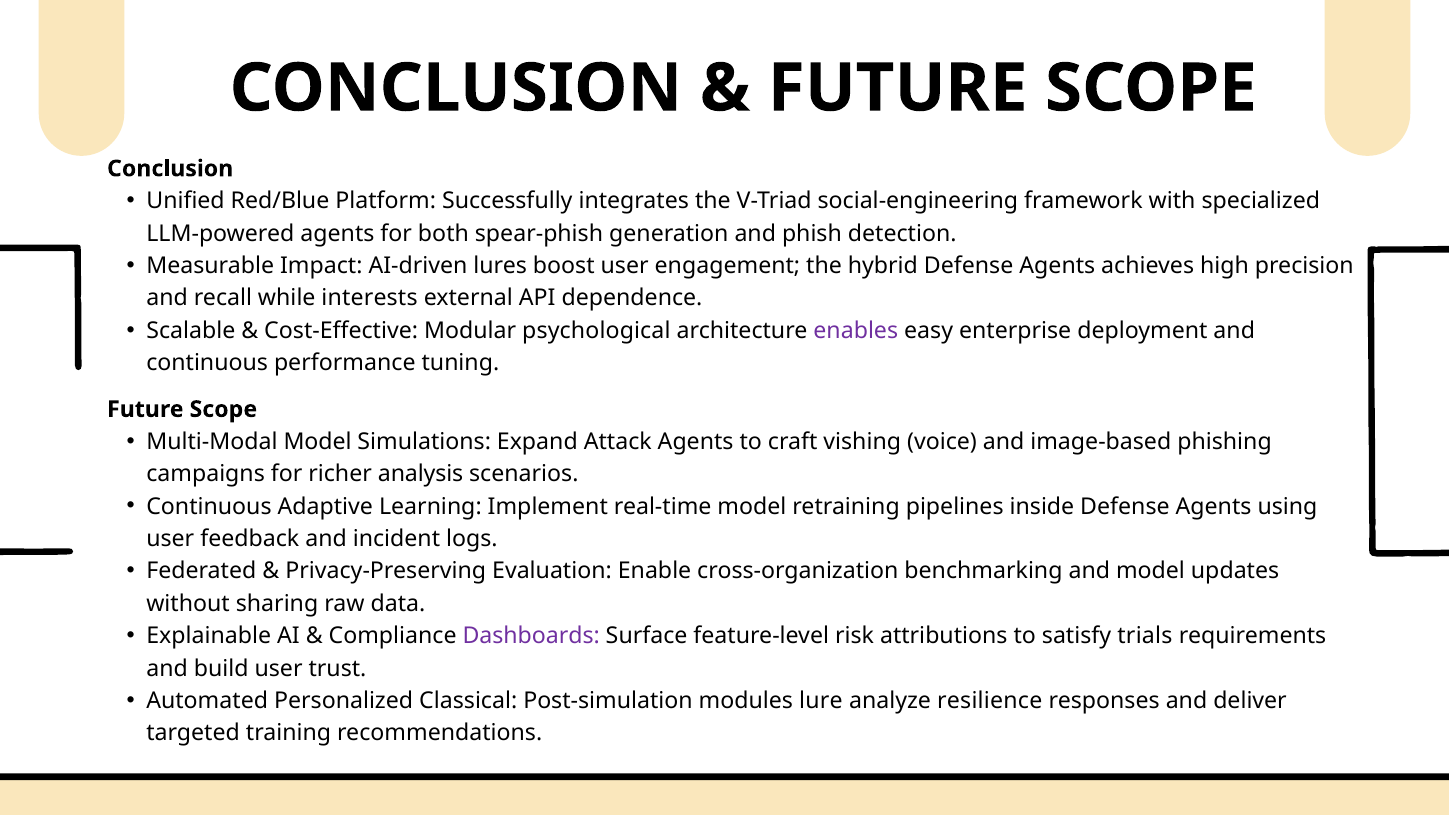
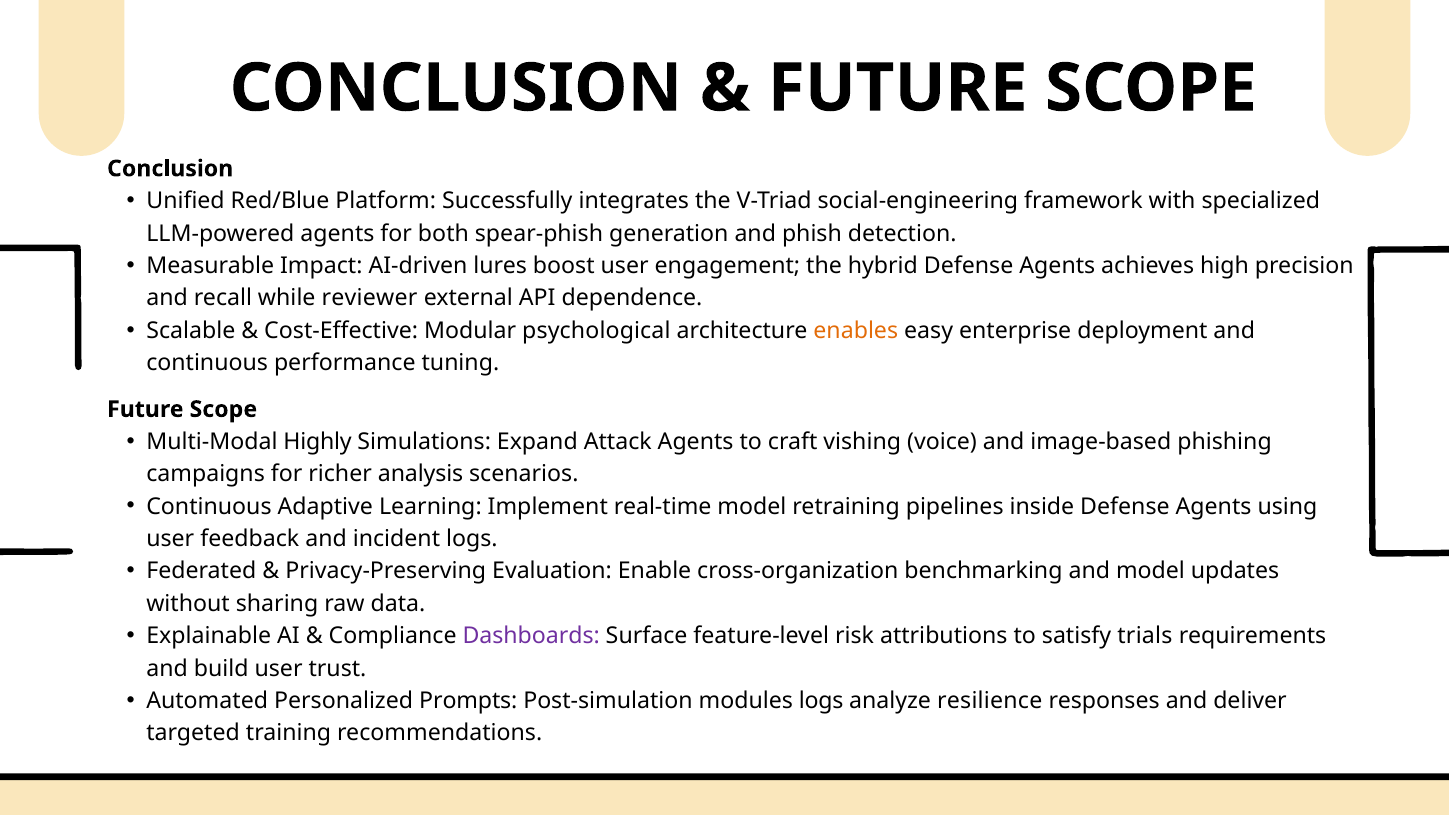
interests: interests -> reviewer (369, 298)
enables colour: purple -> orange (856, 331)
Multi-Modal Model: Model -> Highly (318, 442)
Classical: Classical -> Prompts (468, 701)
modules lure: lure -> logs (821, 701)
